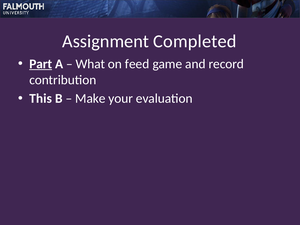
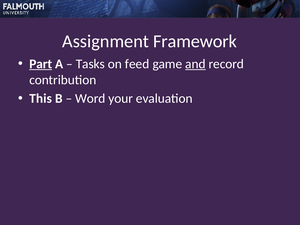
Completed: Completed -> Framework (195, 41)
What: What -> Tasks (90, 64)
and underline: none -> present (195, 64)
Make: Make -> Word (90, 99)
